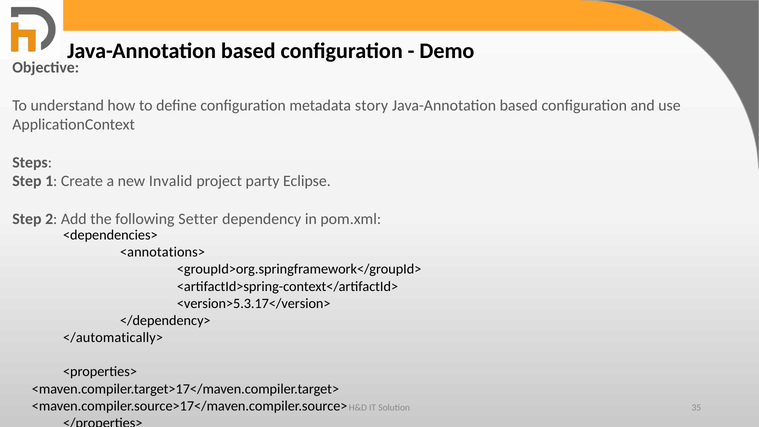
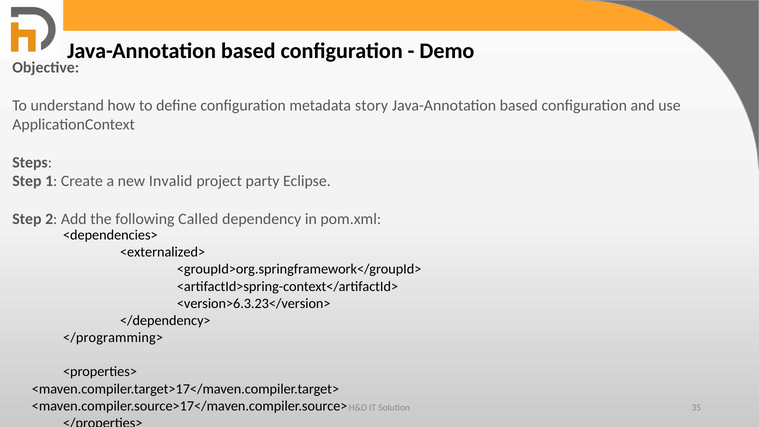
Setter: Setter -> Called (198, 219)
<annotations>: <annotations> -> <externalized> (163, 252)
<version>5.3.17</version>: <version>5.3.17</version> -> <version>6.3.23</version> (254, 303)
</automatically>: </automatically> -> </programming> (113, 338)
